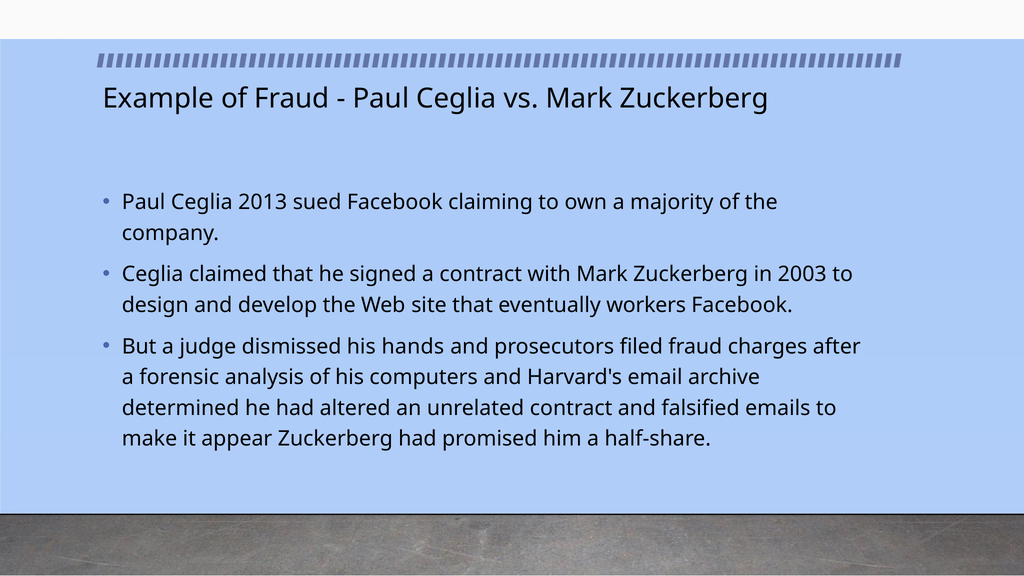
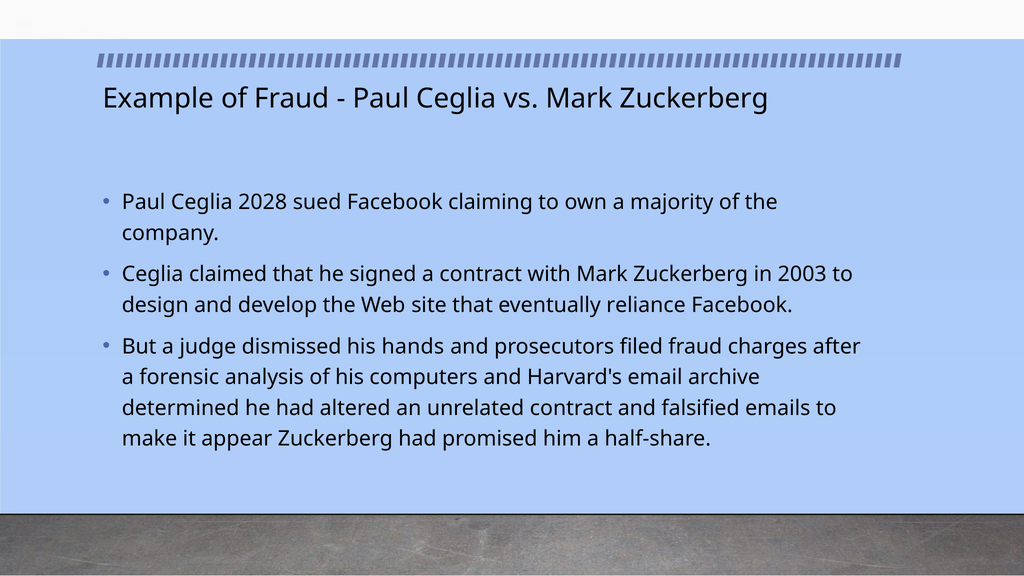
2013: 2013 -> 2028 (263, 202)
workers: workers -> reliance (646, 305)
